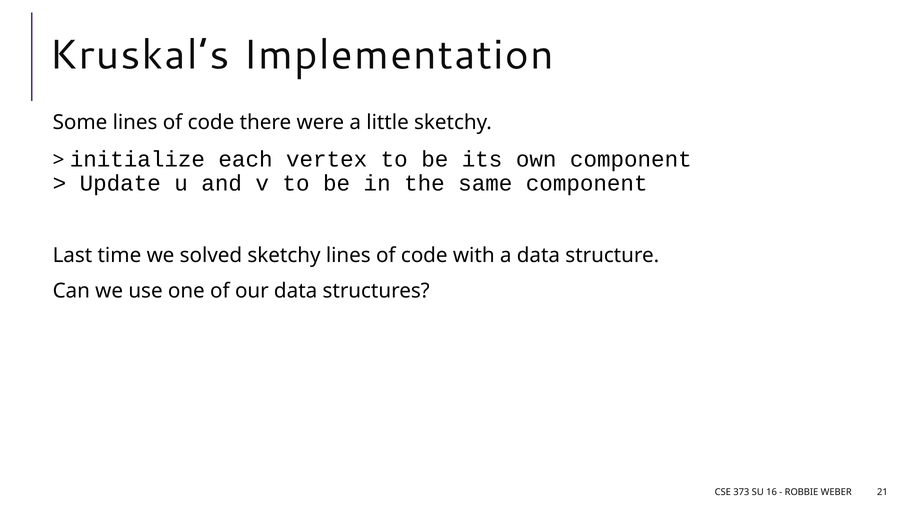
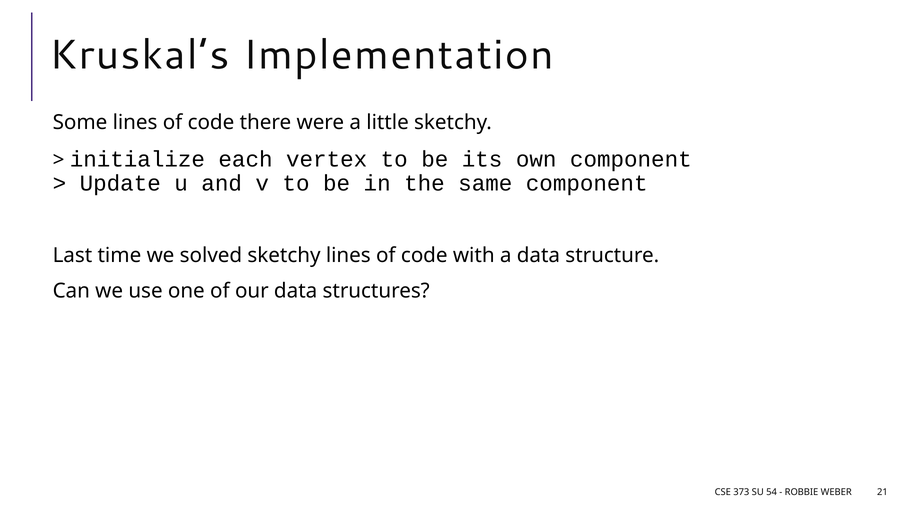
16: 16 -> 54 (772, 492)
